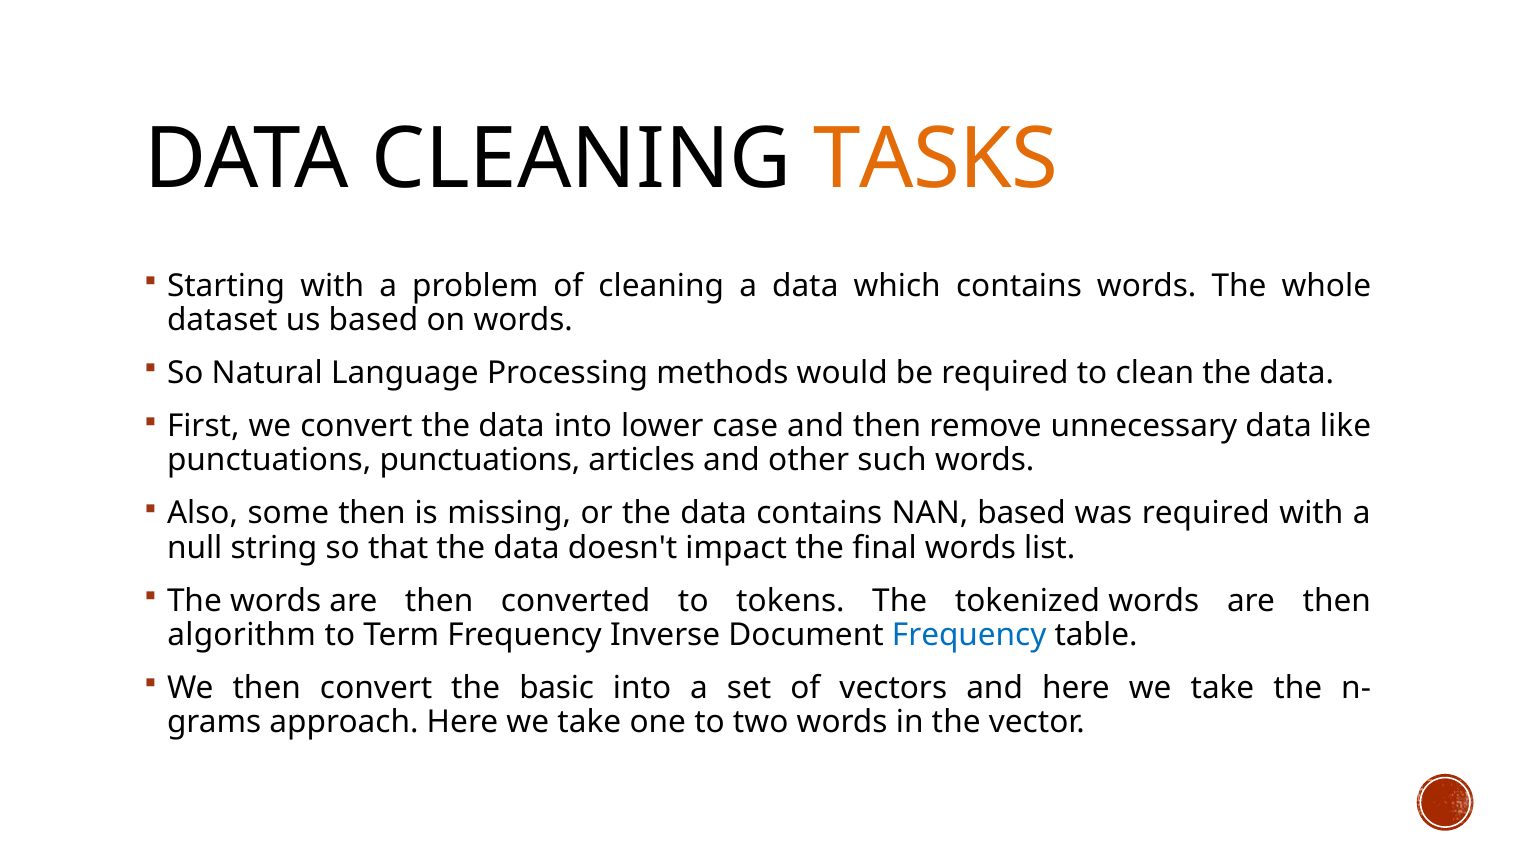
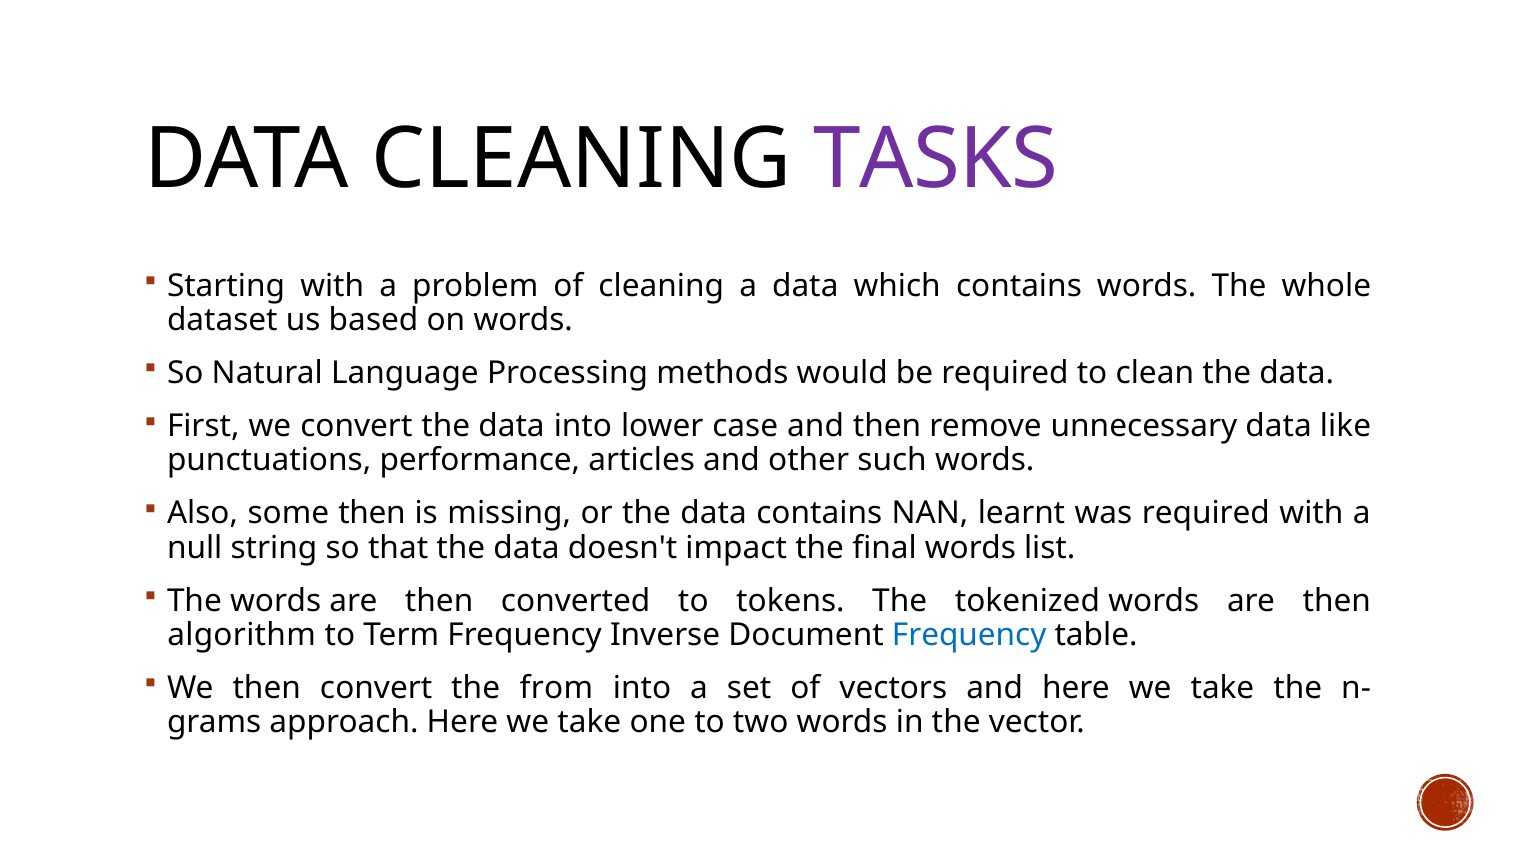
TASKS colour: orange -> purple (935, 160)
punctuations punctuations: punctuations -> performance (480, 461)
NAN based: based -> learnt (1021, 514)
basic: basic -> from (556, 688)
